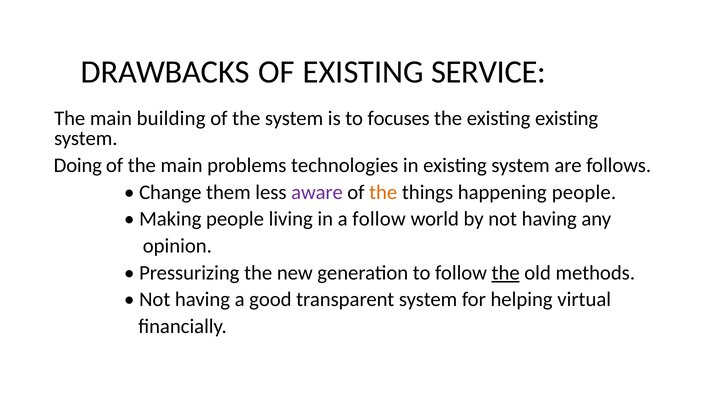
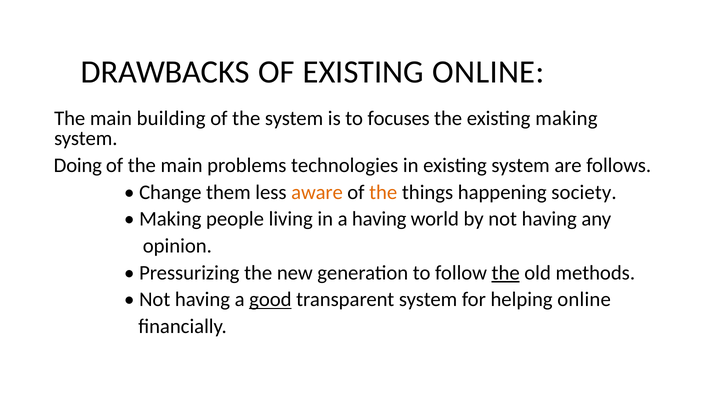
EXISTING SERVICE: SERVICE -> ONLINE (488, 72)
existing existing: existing -> making (566, 118)
aware colour: purple -> orange (317, 192)
happening people: people -> society (584, 192)
a follow: follow -> having (379, 219)
good underline: none -> present (270, 299)
helping virtual: virtual -> online (584, 299)
